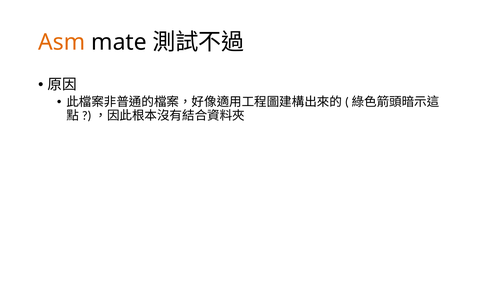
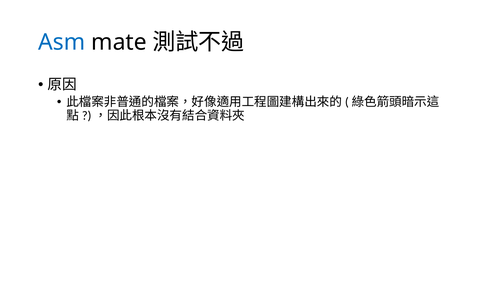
Asm colour: orange -> blue (62, 42)
